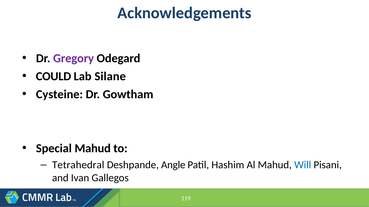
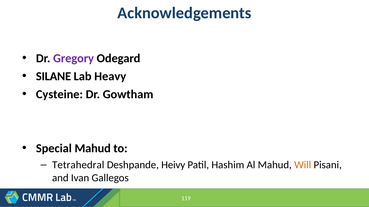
COULD: COULD -> SILANE (53, 77)
Silane: Silane -> Heavy (110, 77)
Angle: Angle -> Heivy (173, 165)
Will colour: blue -> orange (303, 165)
